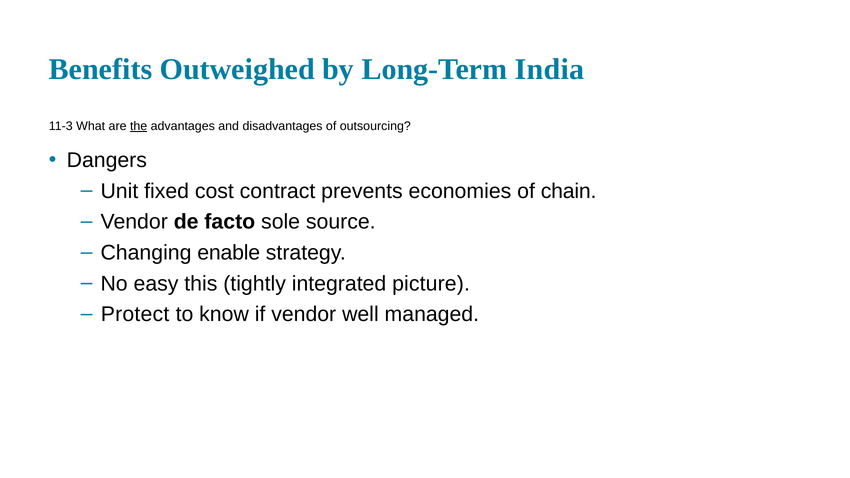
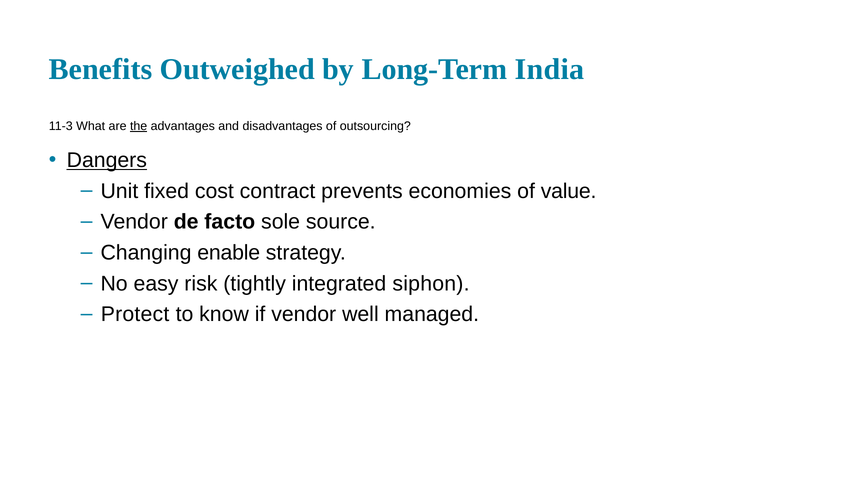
Dangers underline: none -> present (107, 160)
chain: chain -> value (569, 191)
this: this -> risk (201, 284)
picture: picture -> siphon (431, 284)
